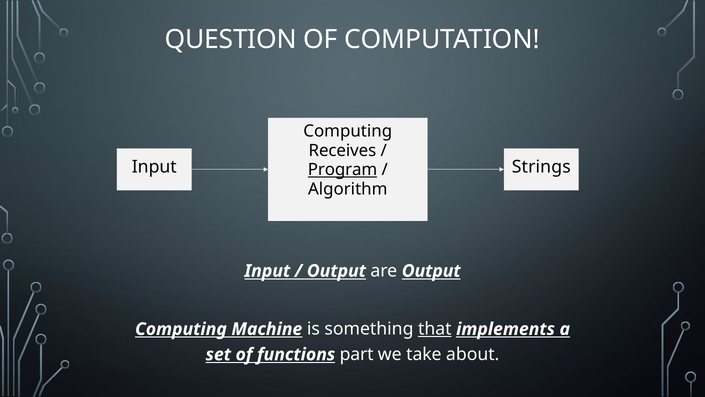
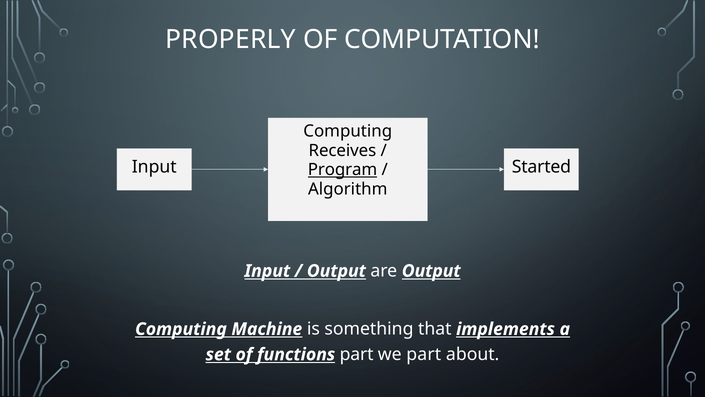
QUESTION: QUESTION -> PROPERLY (231, 39)
Strings: Strings -> Started (541, 167)
that underline: present -> none (435, 329)
we take: take -> part (424, 354)
